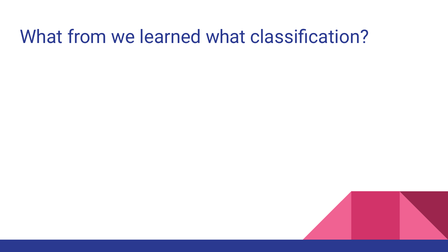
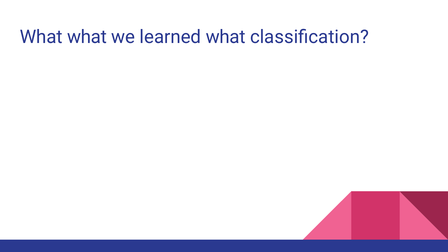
What from: from -> what (87, 37)
